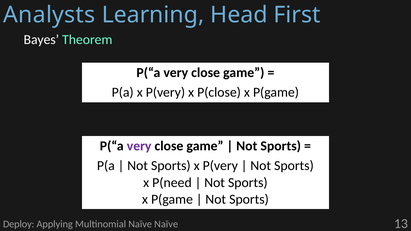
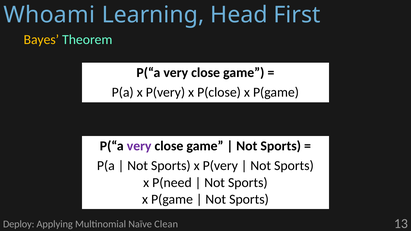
Analysts: Analysts -> Whoami (49, 15)
Bayes colour: white -> yellow (41, 40)
Naïve Naïve: Naïve -> Clean (166, 224)
